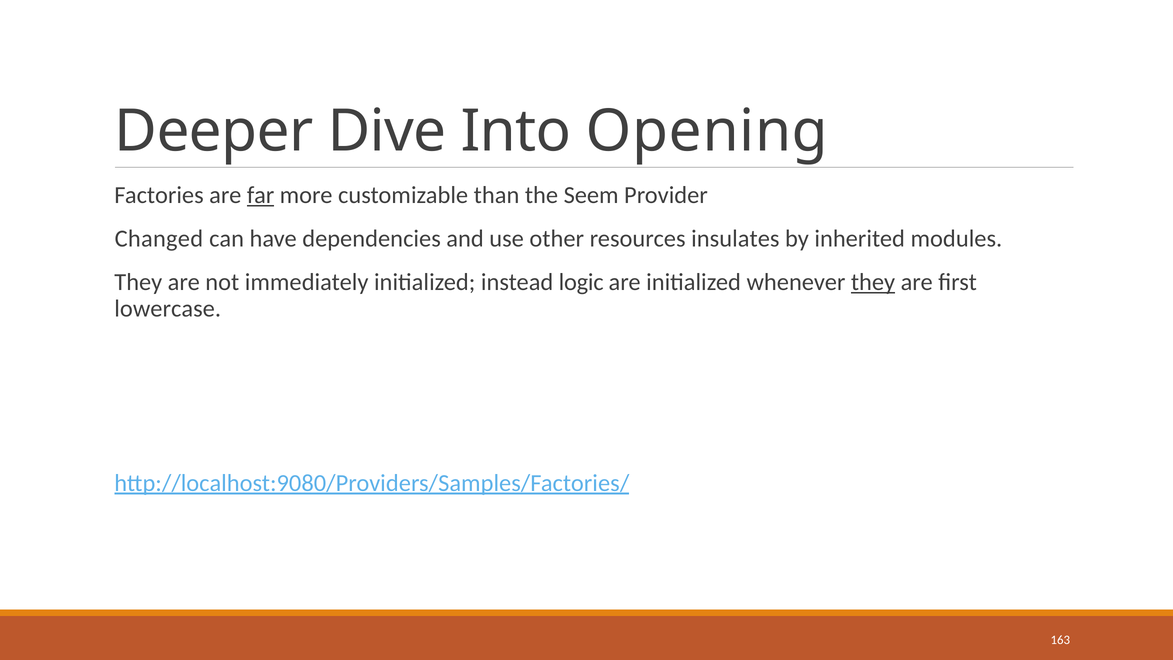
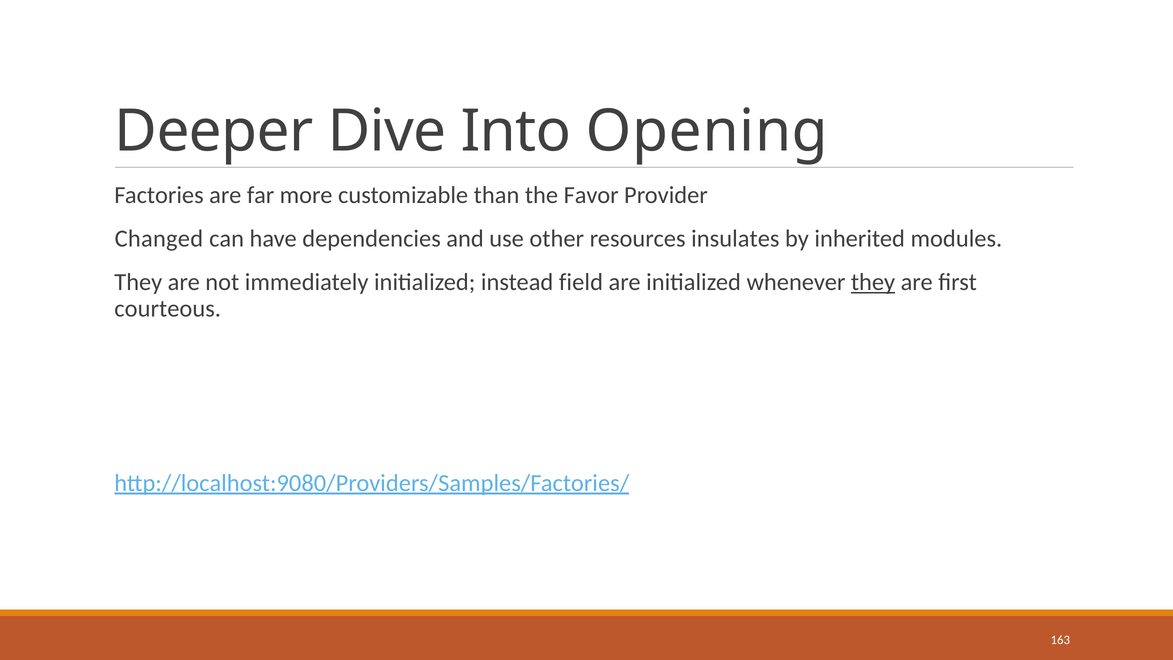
far underline: present -> none (261, 195)
Seem: Seem -> Favor (591, 195)
logic: logic -> field (581, 282)
lowercase: lowercase -> courteous (168, 308)
